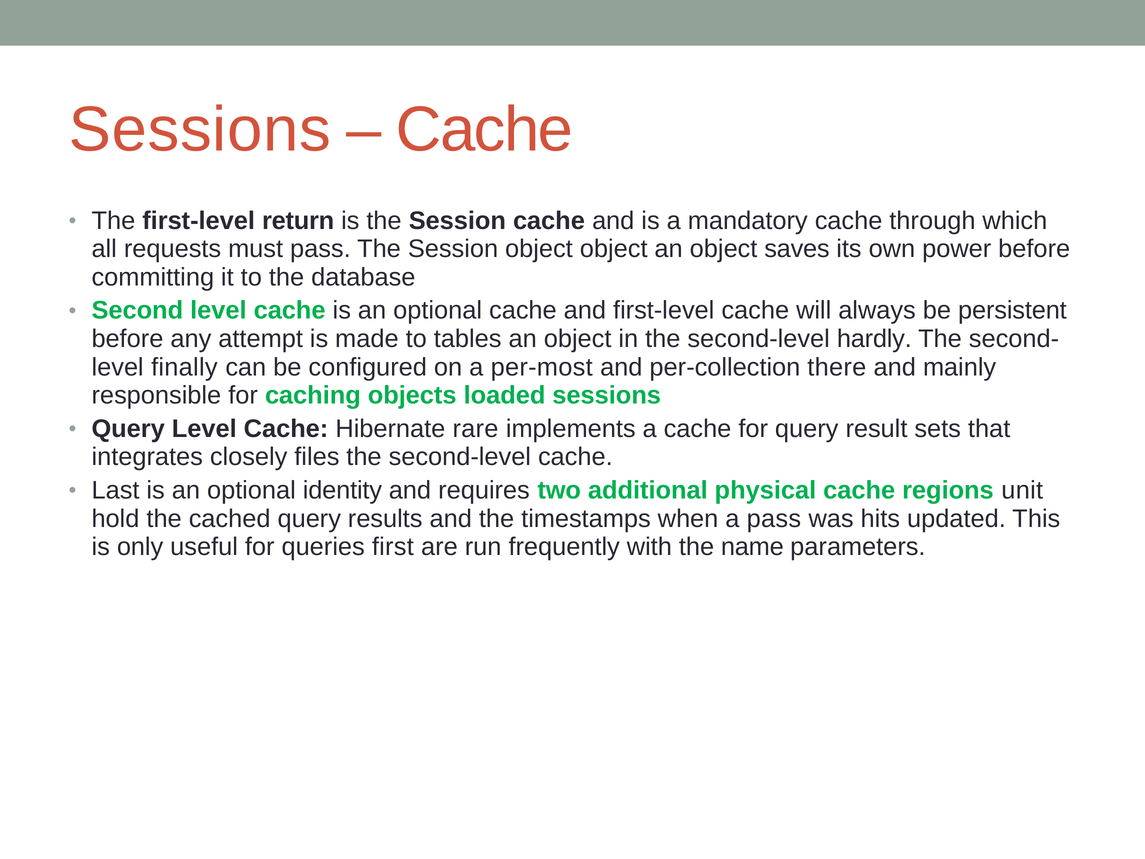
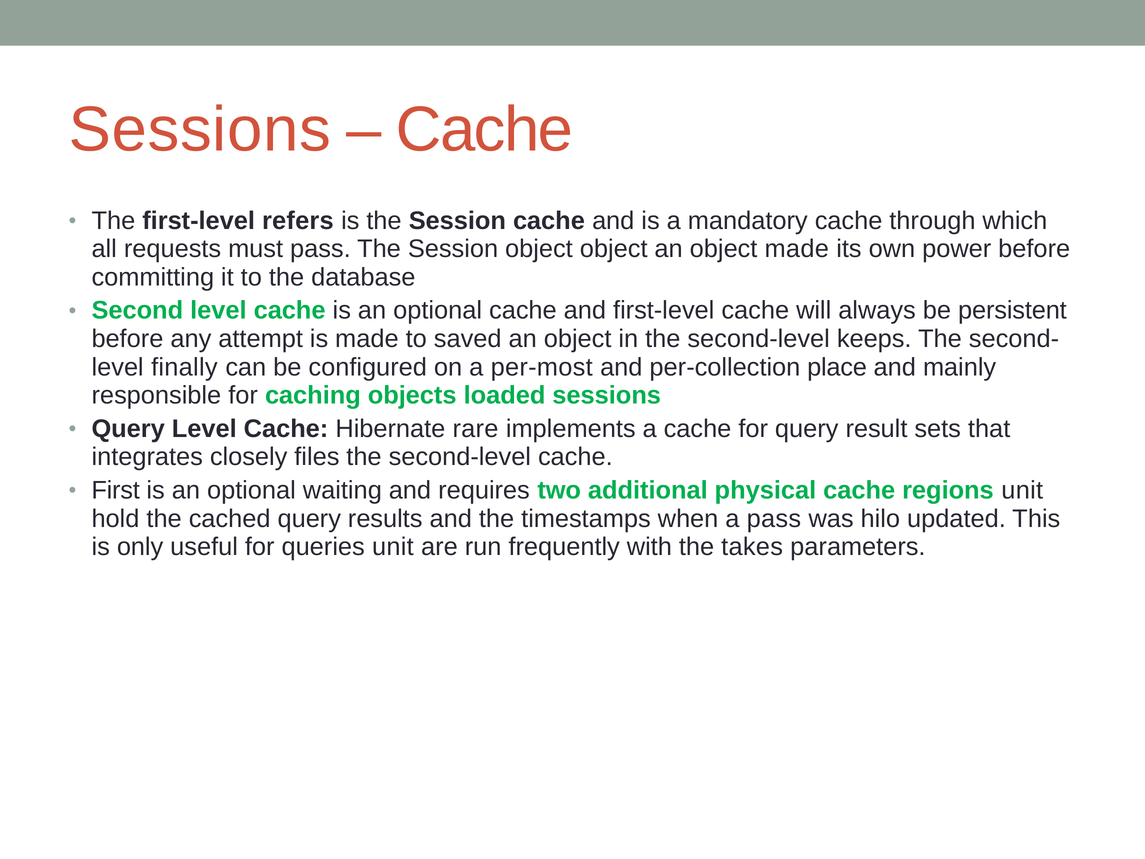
return: return -> refers (298, 221)
object saves: saves -> made (797, 249)
tables: tables -> saved (468, 339)
hardly: hardly -> keeps (874, 339)
there: there -> place (837, 367)
Last: Last -> First (116, 490)
identity: identity -> waiting (342, 490)
hits: hits -> hilo (880, 519)
queries first: first -> unit (393, 547)
name: name -> takes (752, 547)
